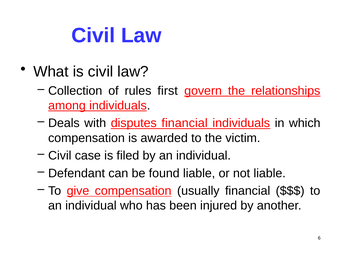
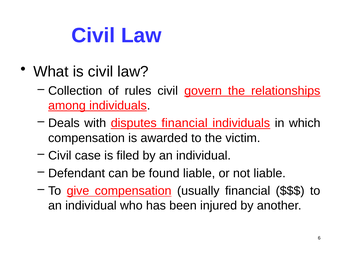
rules first: first -> civil (168, 91)
